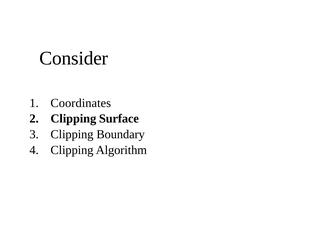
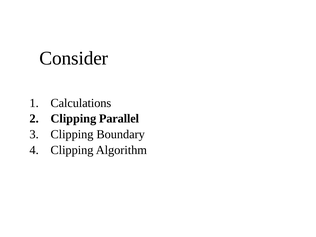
Coordinates: Coordinates -> Calculations (81, 103)
Surface: Surface -> Parallel (119, 119)
